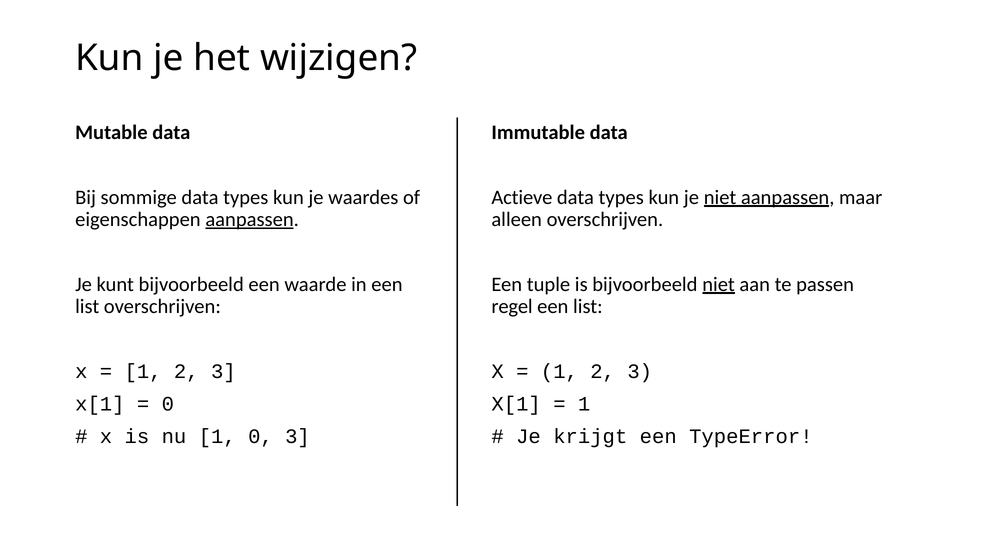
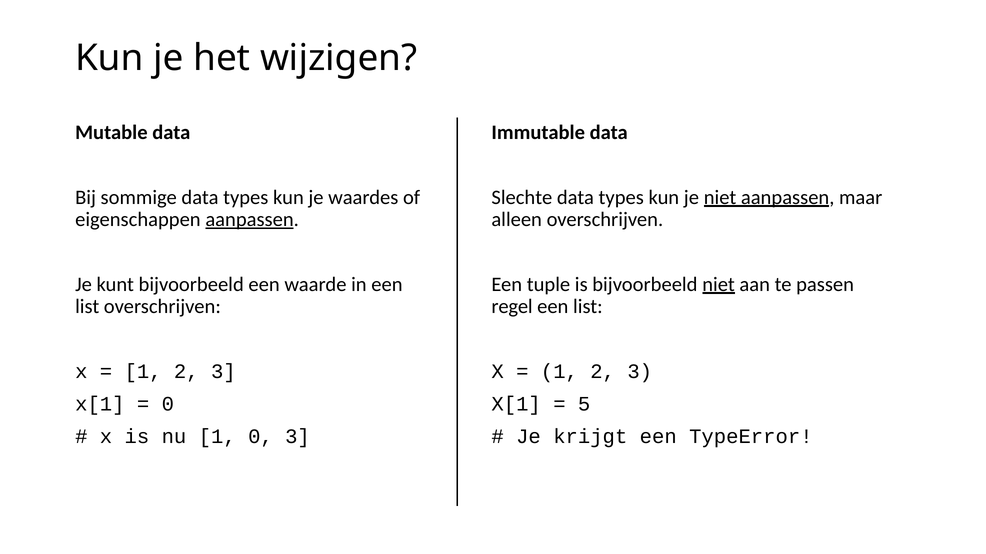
Actieve: Actieve -> Slechte (522, 197)
1: 1 -> 5 (584, 404)
